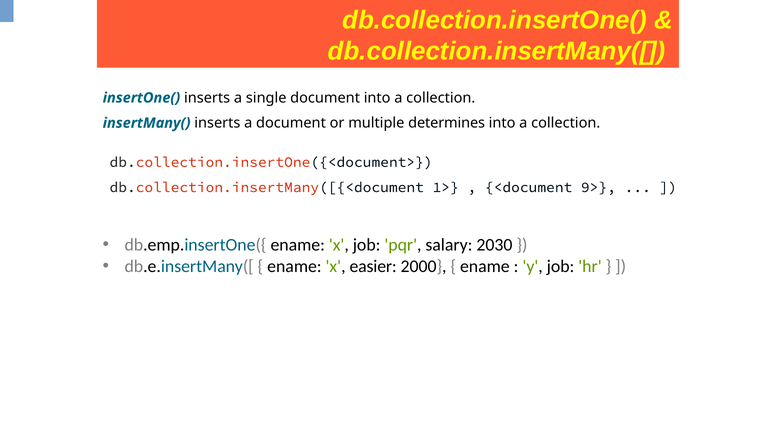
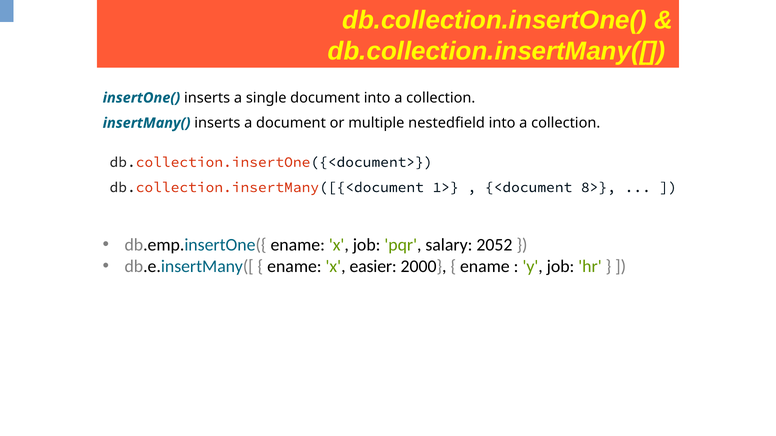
determines: determines -> nestedfield (447, 123)
9>: 9> -> 8> (598, 187)
2030: 2030 -> 2052 (494, 245)
